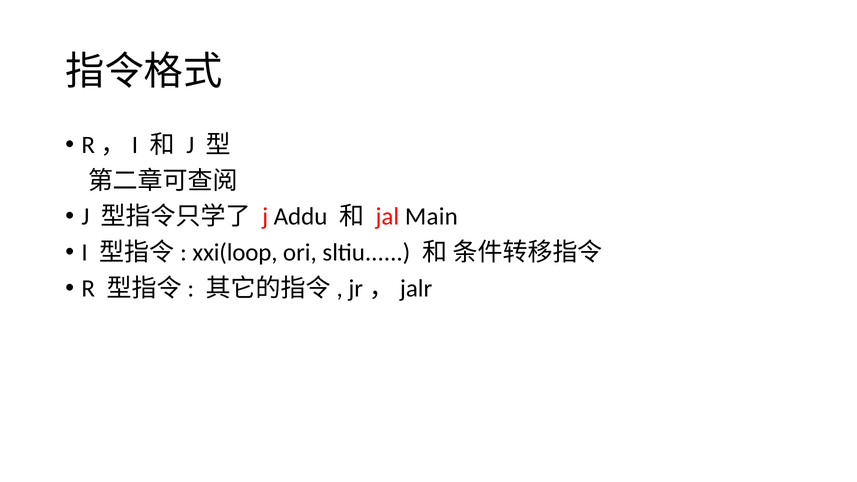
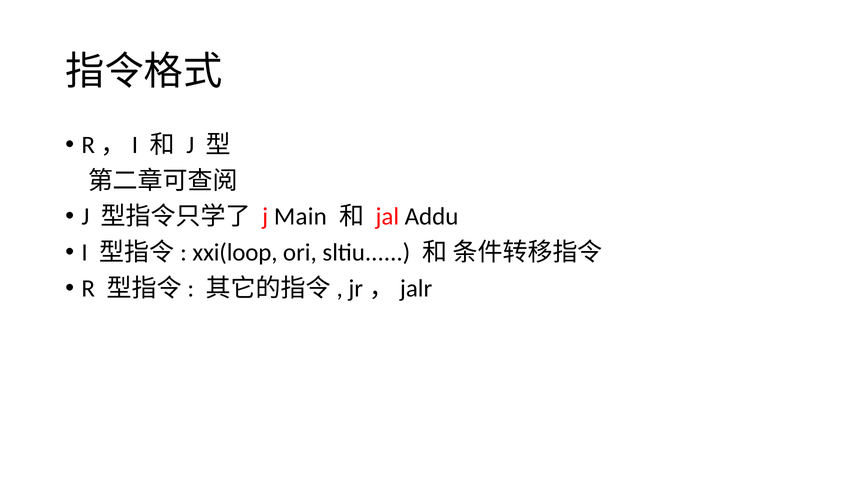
Addu: Addu -> Main (300, 217)
Main: Main -> Addu (432, 217)
